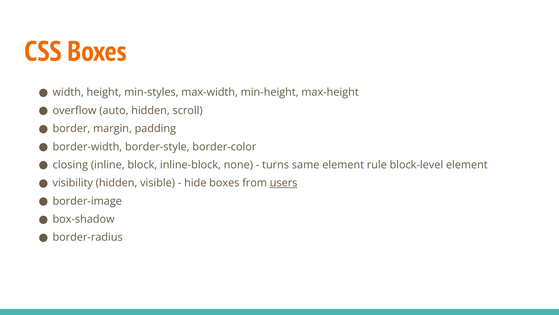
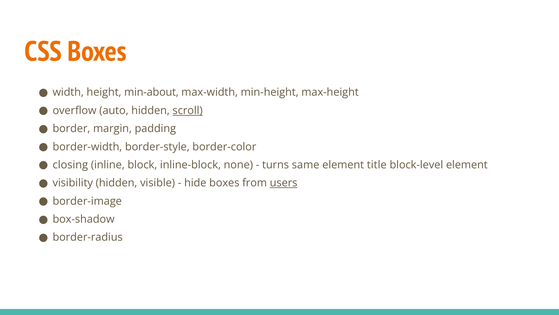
min-styles: min-styles -> min-about (151, 92)
scroll underline: none -> present (188, 110)
rule: rule -> title (377, 165)
